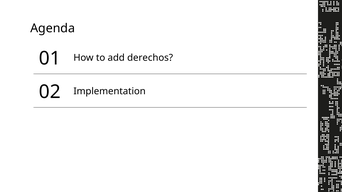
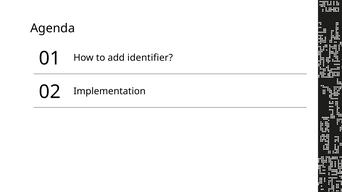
derechos: derechos -> identifier (150, 58)
